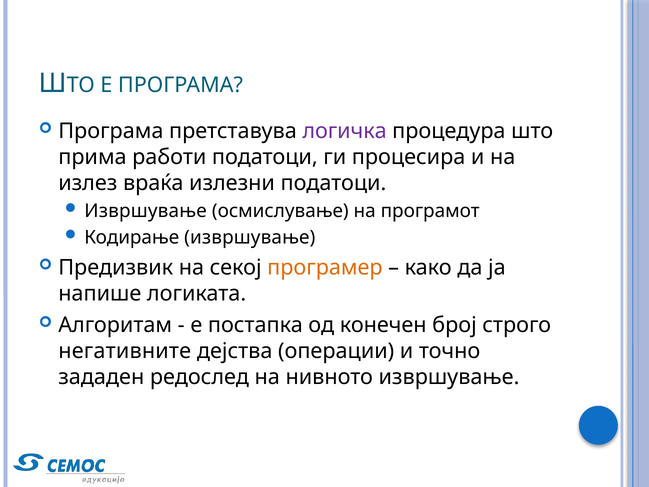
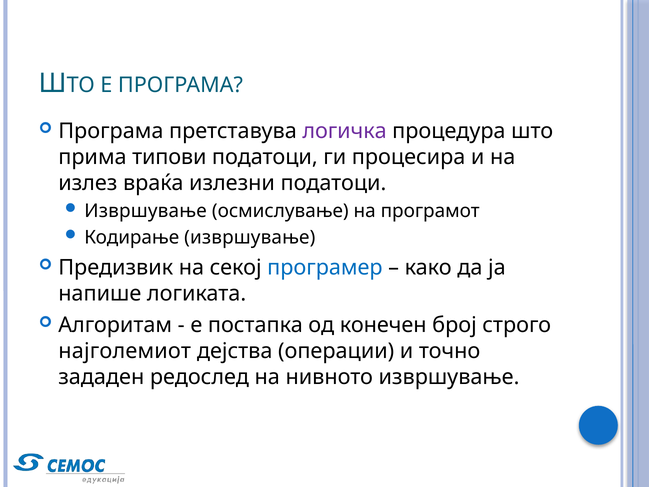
работи: работи -> типови (169, 157)
програмер colour: orange -> blue (325, 268)
негативните: негативните -> најголемиот (125, 351)
